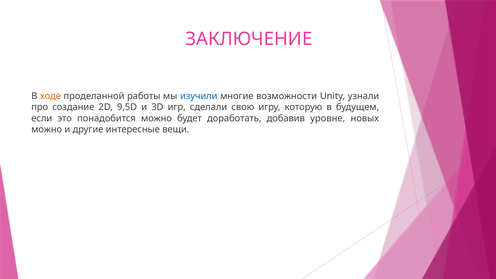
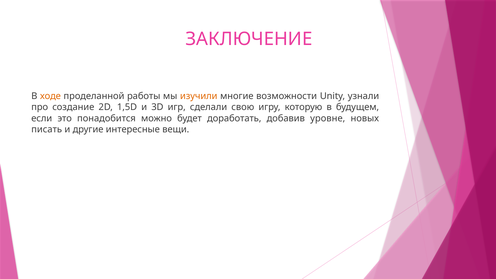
изучили colour: blue -> orange (199, 96)
9,5D: 9,5D -> 1,5D (127, 107)
можно: можно -> писать (47, 129)
